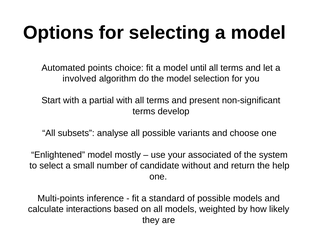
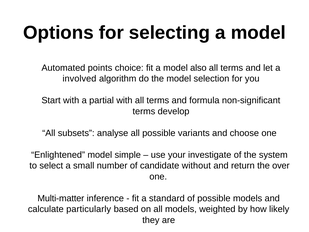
until: until -> also (198, 68)
present: present -> formula (204, 100)
mostly: mostly -> simple (128, 155)
associated: associated -> investigate (210, 155)
help: help -> over (281, 166)
Multi-points: Multi-points -> Multi-matter (61, 198)
interactions: interactions -> particularly (89, 209)
